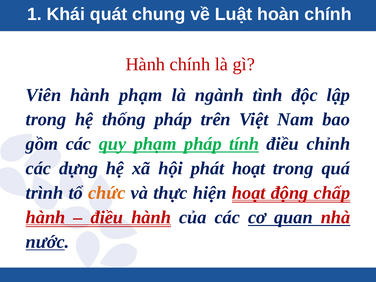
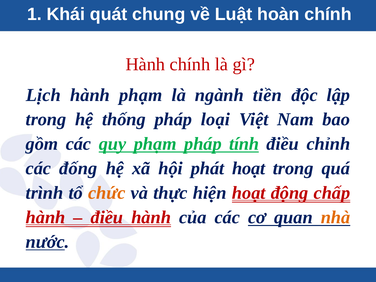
Viên: Viên -> Lịch (43, 95)
tình: tình -> tiền (267, 95)
trên: trên -> loại (215, 119)
dựng: dựng -> đống (78, 168)
nhà colour: red -> orange (336, 217)
